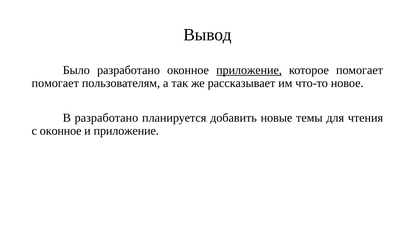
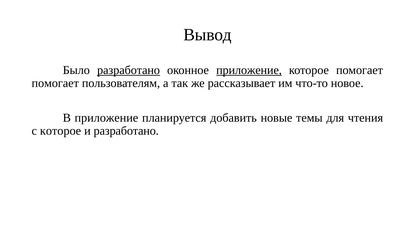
разработано underline: none -> present (129, 70)
В разработано: разработано -> приложение (106, 118)
с оконное: оконное -> которое (61, 131)
и приложение: приложение -> разработано (126, 131)
